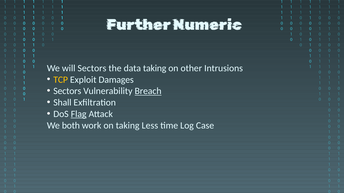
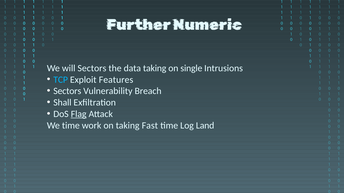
other: other -> single (191, 68)
TCP colour: yellow -> light blue (61, 80)
Damages: Damages -> Features (116, 80)
Breach underline: present -> none (148, 91)
We both: both -> time (71, 126)
Less: Less -> Fast (150, 126)
Case: Case -> Land (205, 126)
